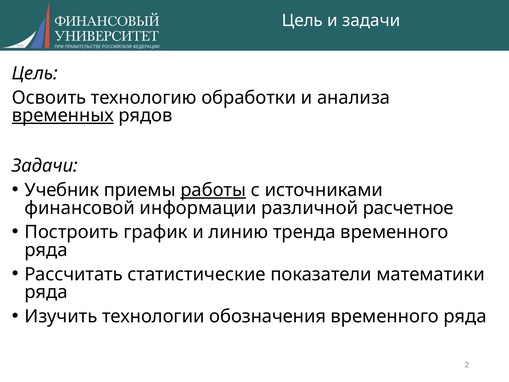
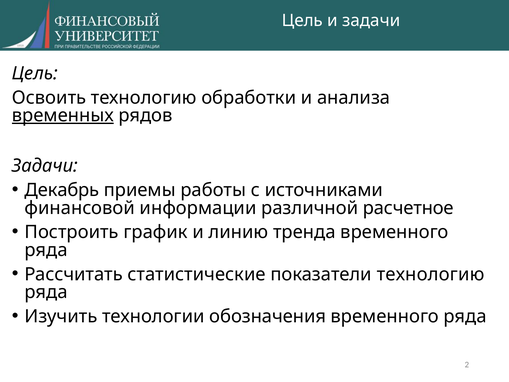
Учебник: Учебник -> Декабрь (62, 190)
работы underline: present -> none (213, 190)
показатели математики: математики -> технологию (431, 274)
